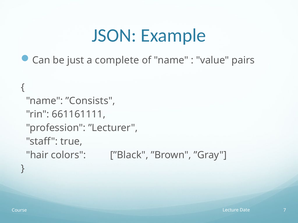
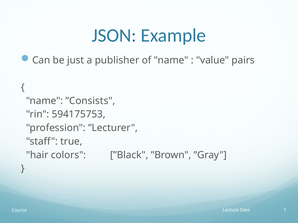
complete: complete -> publisher (117, 60)
661161111: 661161111 -> 594175753 (79, 115)
